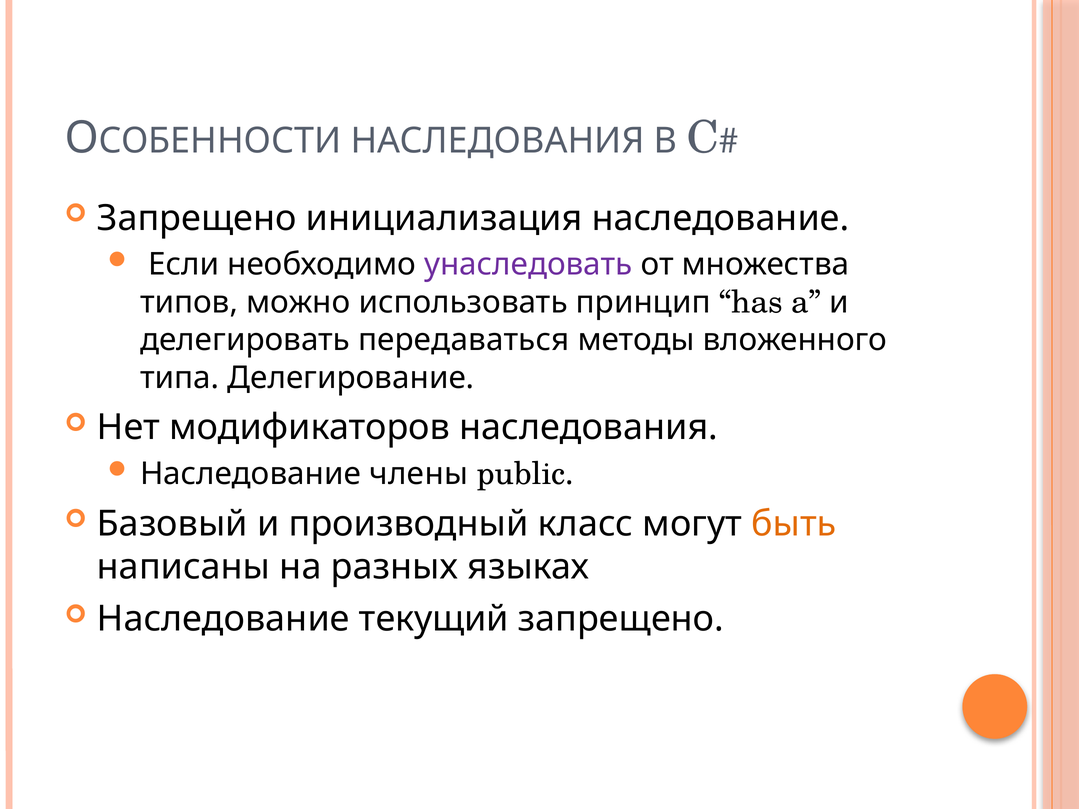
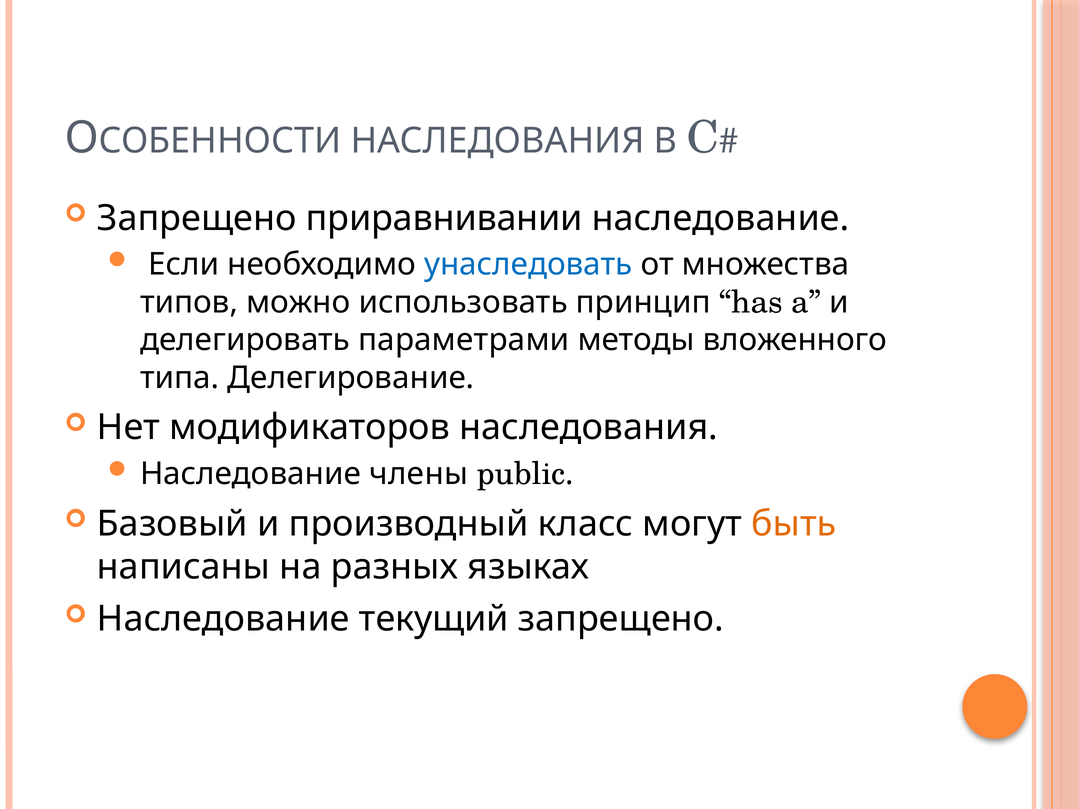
инициализация: инициализация -> приравнивании (444, 218)
унаследовать colour: purple -> blue (528, 265)
передаваться: передаваться -> параметрами (464, 340)
